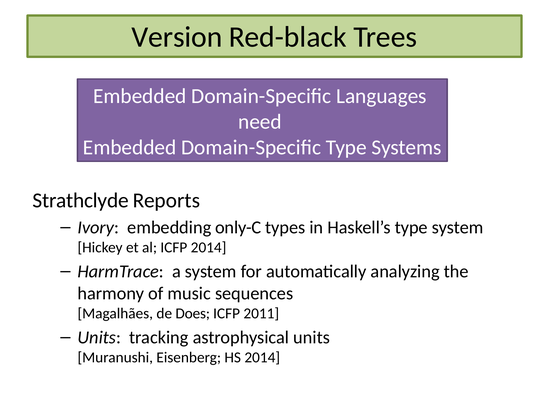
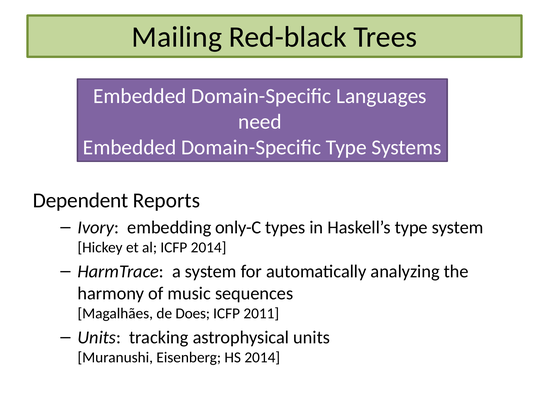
Version: Version -> Mailing (177, 37)
Strathclyde: Strathclyde -> Dependent (81, 200)
